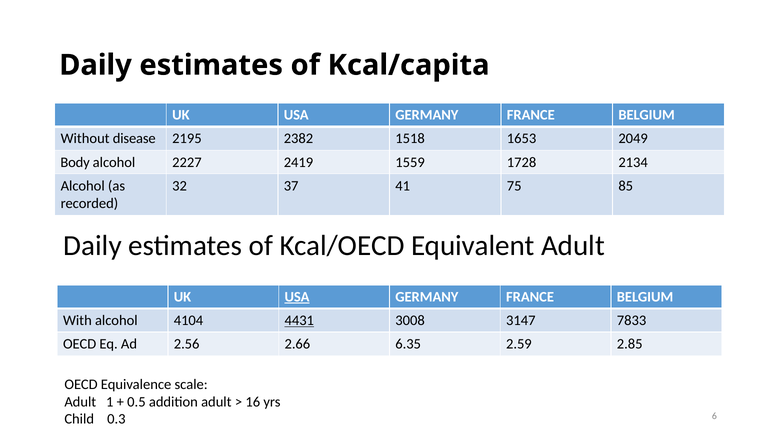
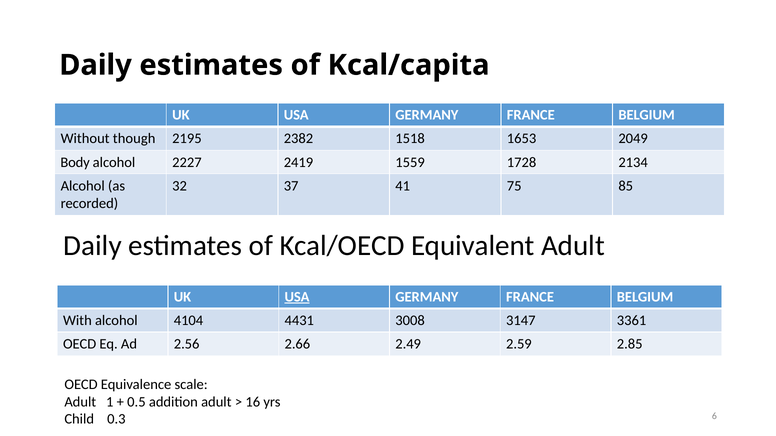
disease: disease -> though (134, 139)
4431 underline: present -> none (299, 321)
7833: 7833 -> 3361 (632, 321)
6.35: 6.35 -> 2.49 (408, 344)
